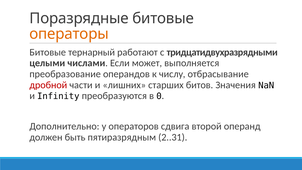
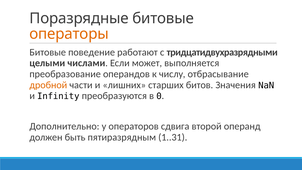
тернарный: тернарный -> поведение (92, 52)
дробной colour: red -> orange (48, 85)
2..31: 2..31 -> 1..31 (173, 137)
